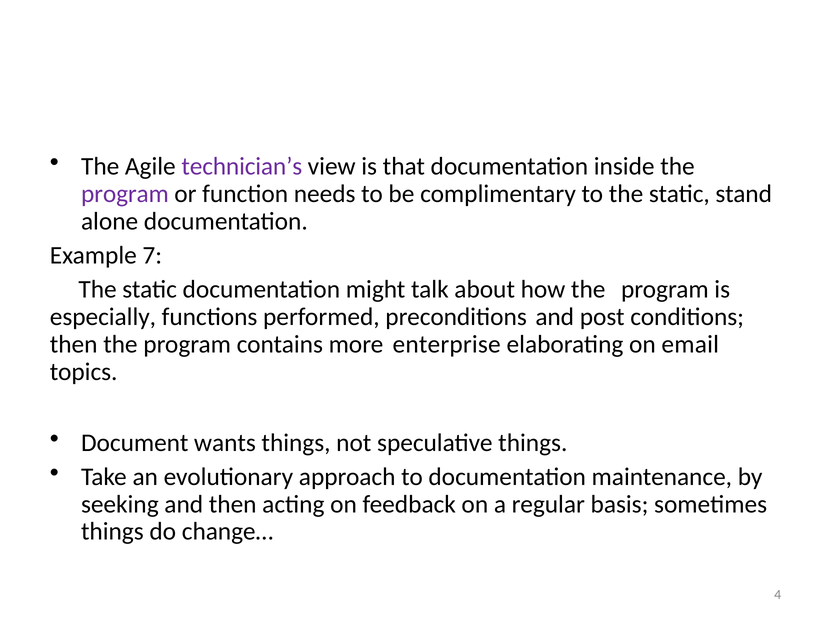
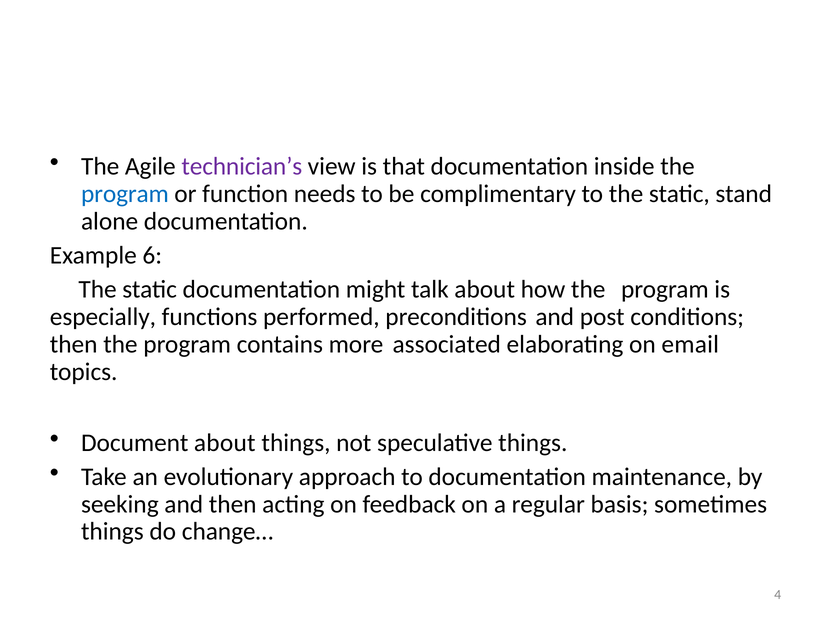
program colour: purple -> blue (125, 194)
7: 7 -> 6 (152, 255)
enterprise: enterprise -> associated (447, 344)
Document wants: wants -> about (225, 443)
